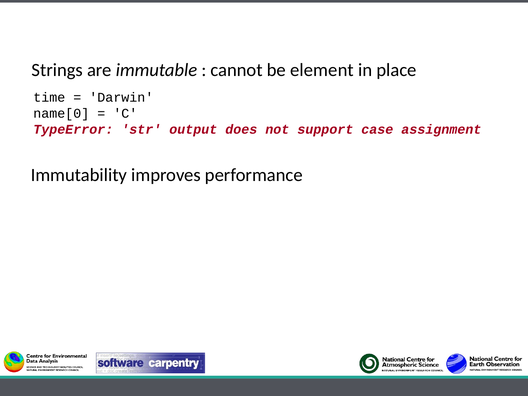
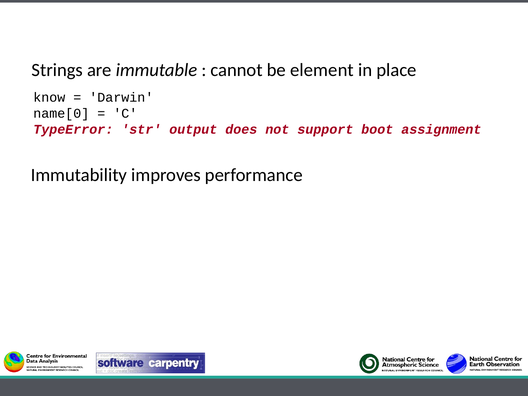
time: time -> know (49, 98)
case: case -> boot (377, 130)
